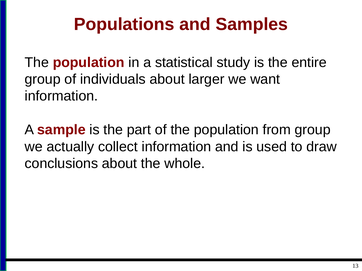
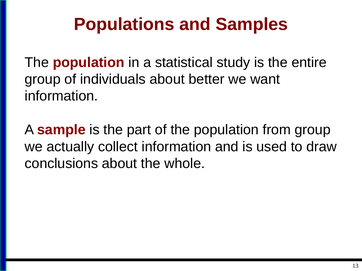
larger: larger -> better (207, 79)
